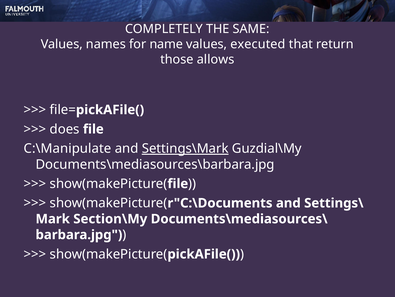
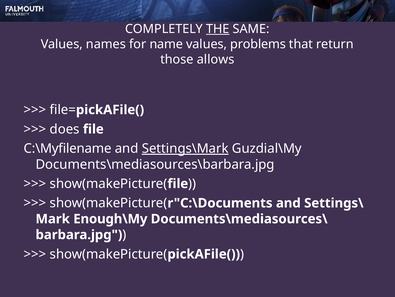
THE underline: none -> present (218, 29)
executed: executed -> problems (258, 44)
C:\Manipulate: C:\Manipulate -> C:\Myfilename (68, 148)
Section\My: Section\My -> Enough\My (110, 218)
